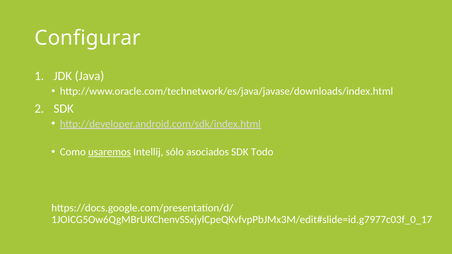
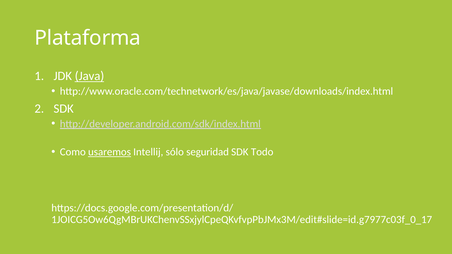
Configurar: Configurar -> Plataforma (88, 38)
Java underline: none -> present (90, 76)
asociados: asociados -> seguridad (208, 152)
